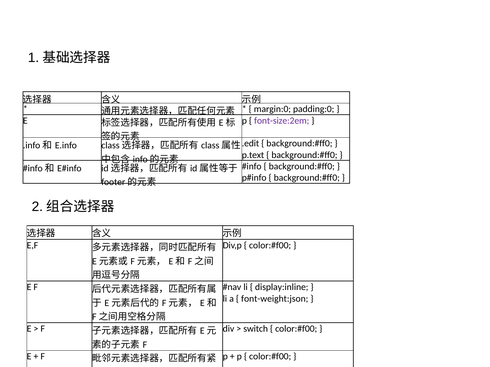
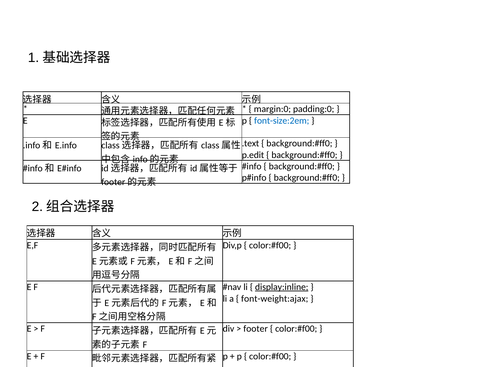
font-size:2em colour: purple -> blue (282, 121)
.edit: .edit -> .text (251, 144)
p.text: p.text -> p.edit (253, 155)
display:inline underline: none -> present (282, 287)
font-weight:json: font-weight:json -> font-weight:ajax (275, 299)
switch: switch -> footer (256, 329)
